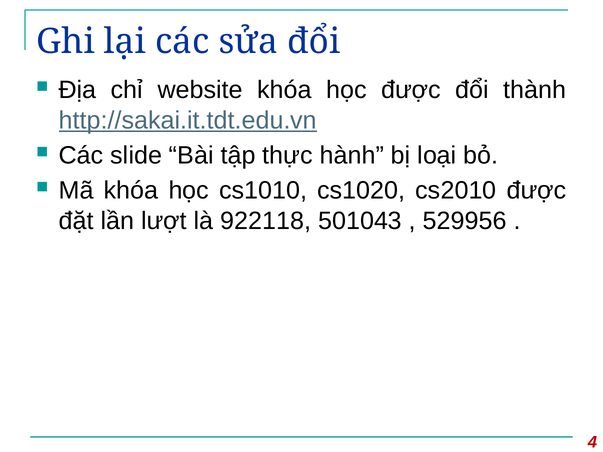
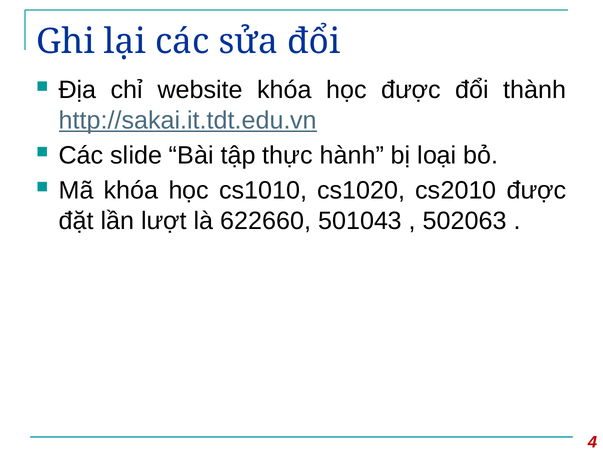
922118: 922118 -> 622660 (266, 221)
529956: 529956 -> 502063 (465, 221)
